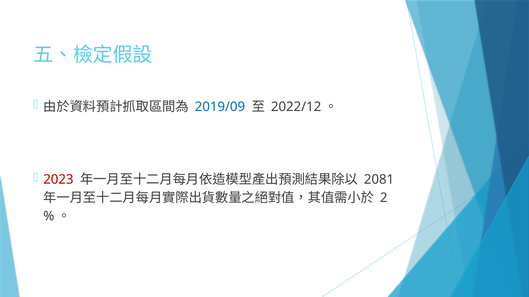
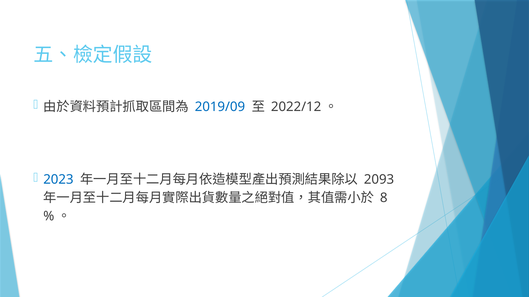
2023 colour: red -> blue (58, 180)
2081: 2081 -> 2093 (379, 180)
2: 2 -> 8 (384, 198)
